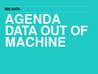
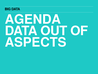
MACHINE: MACHINE -> ASPECTS (36, 42)
